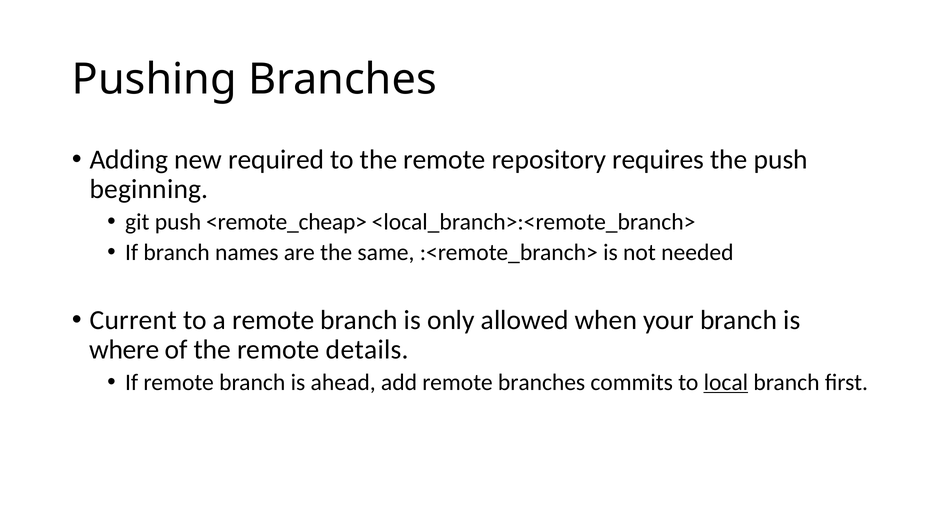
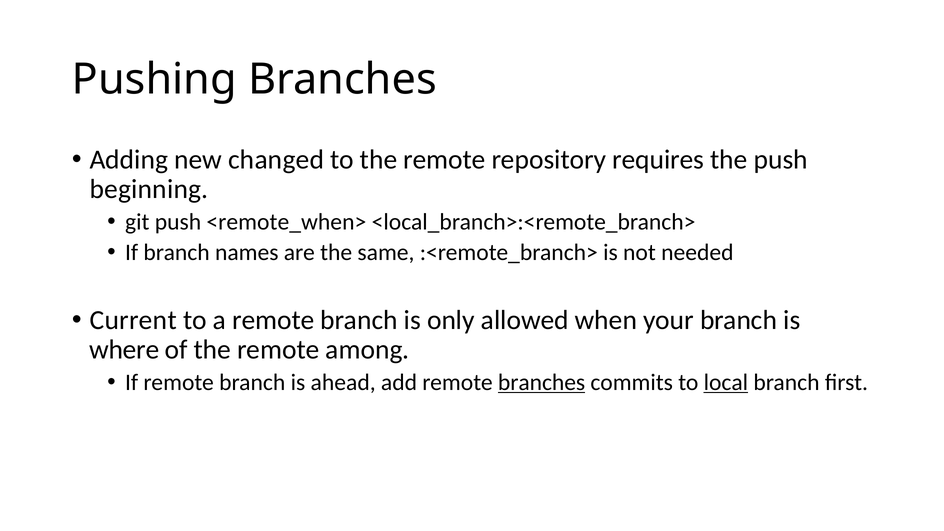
required: required -> changed (276, 160)
<remote_cheap>: <remote_cheap> -> <remote_when> (286, 222)
details: details -> among (367, 350)
branches underline: none -> present (542, 382)
